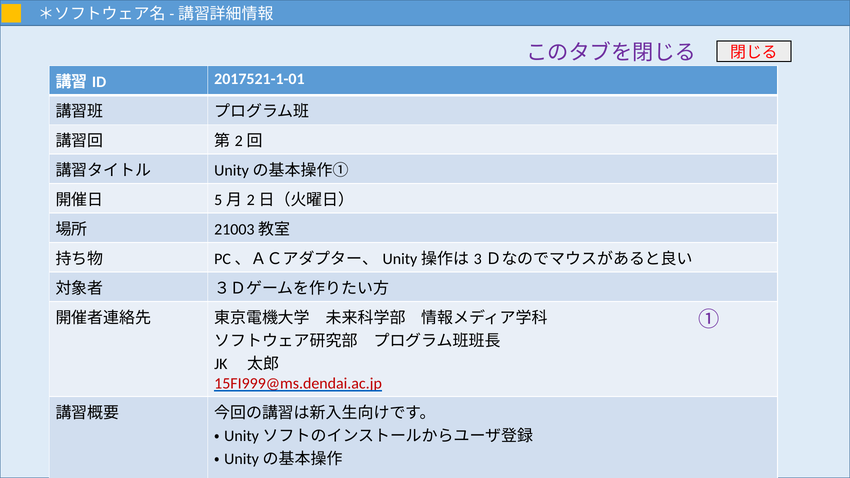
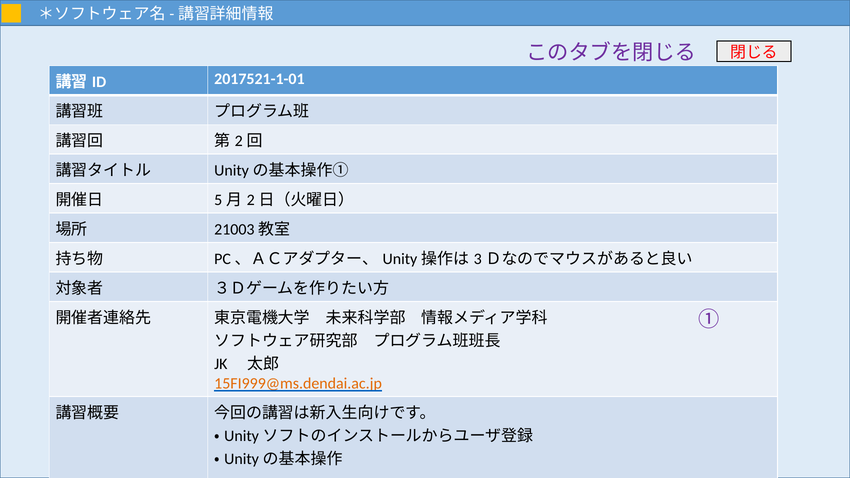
15FI999@ms.dendai.ac.jp colour: red -> orange (298, 384)
